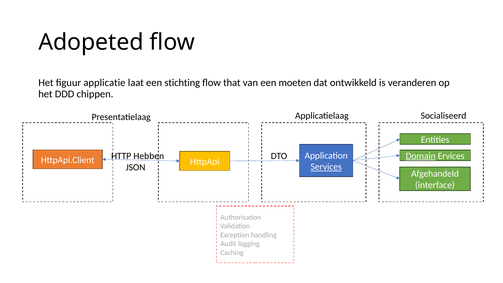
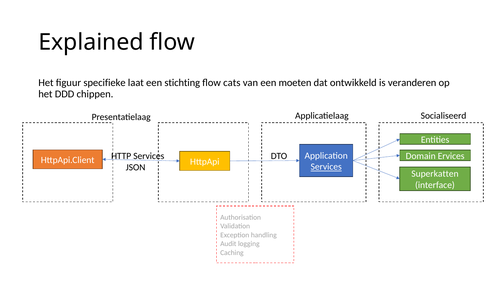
Adopeted: Adopeted -> Explained (91, 42)
applicatie: applicatie -> specifieke (105, 83)
that: that -> cats (232, 83)
Domain underline: present -> none (421, 156)
HTTP Hebben: Hebben -> Services (149, 156)
Afgehandeld: Afgehandeld -> Superkatten (435, 174)
